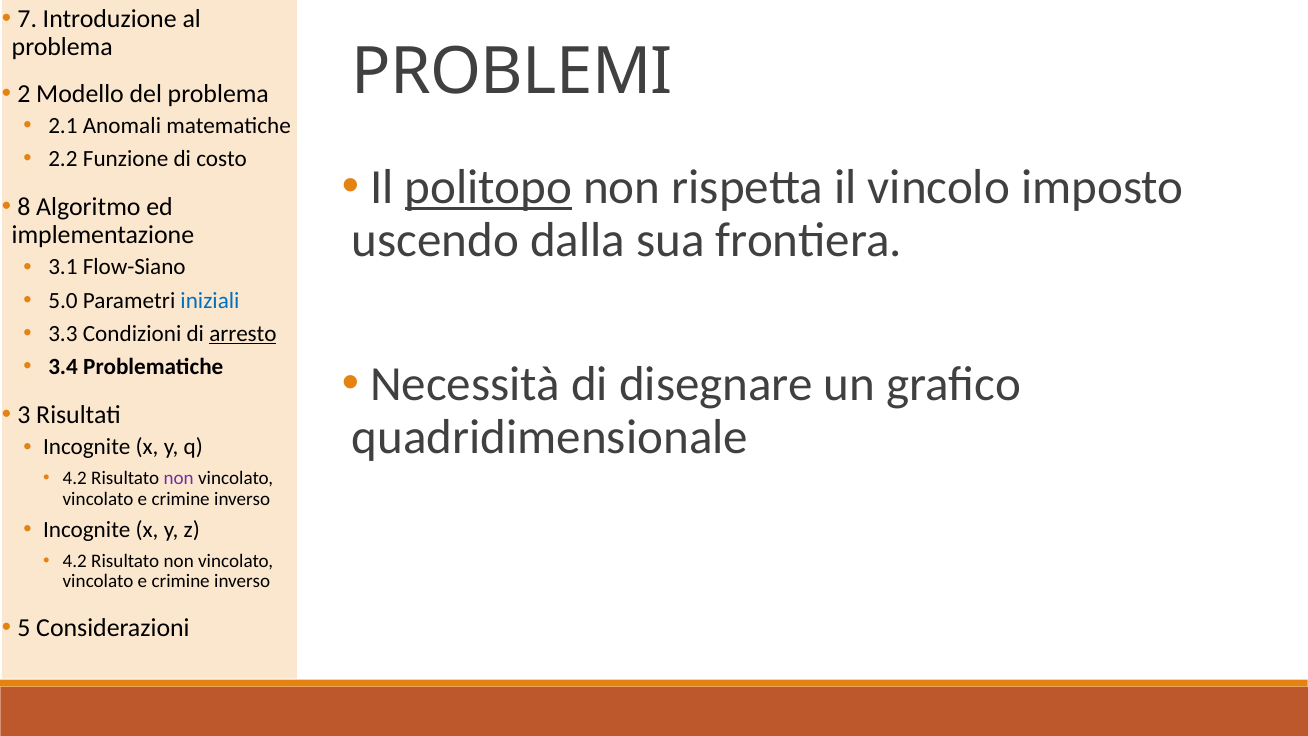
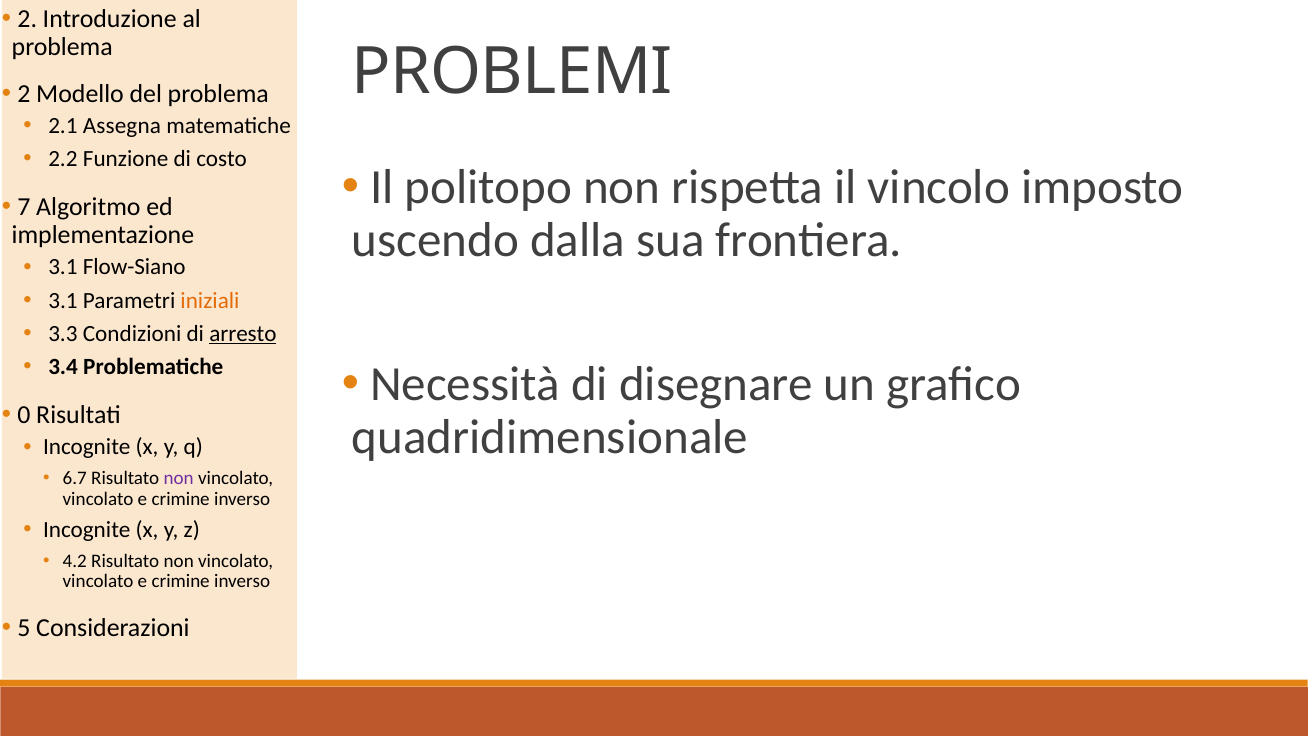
7: 7 -> 2 (27, 19)
Anomali: Anomali -> Assegna (122, 126)
politopo underline: present -> none (488, 187)
8: 8 -> 7 (24, 207)
5.0: 5.0 -> 3.1 (63, 300)
iniziali colour: blue -> orange (210, 300)
3: 3 -> 0 (24, 415)
4.2: 4.2 -> 6.7 (75, 478)
